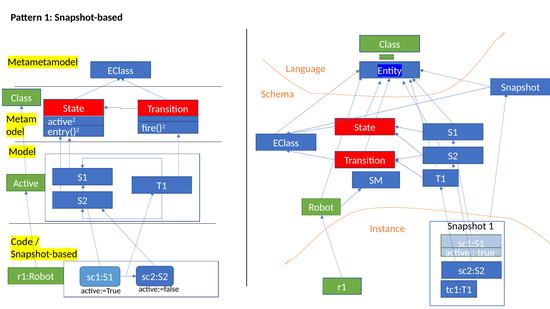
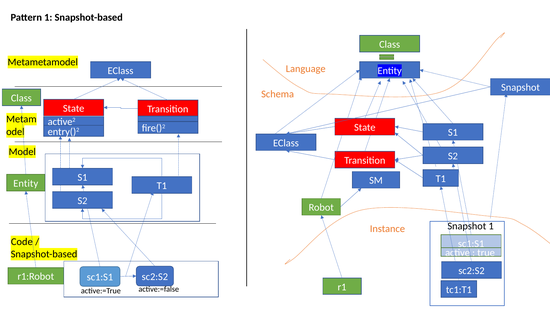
Active: Active -> Entity (26, 184)
